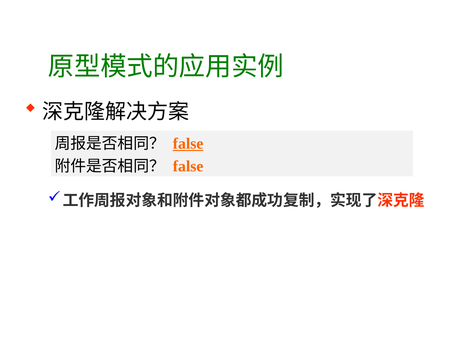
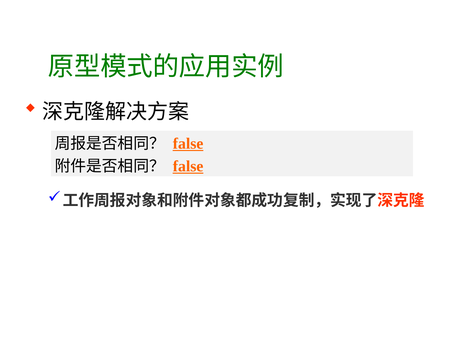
false underline: none -> present (188, 166)
